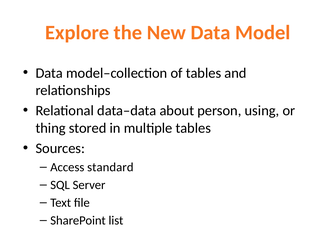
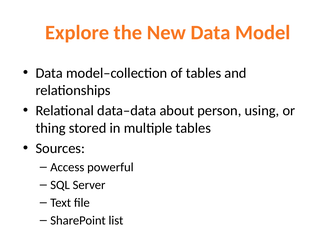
standard: standard -> powerful (110, 167)
